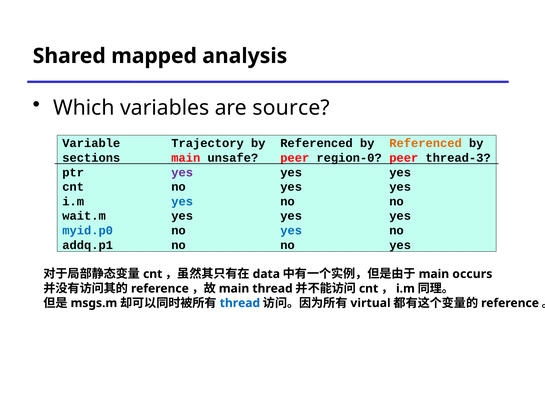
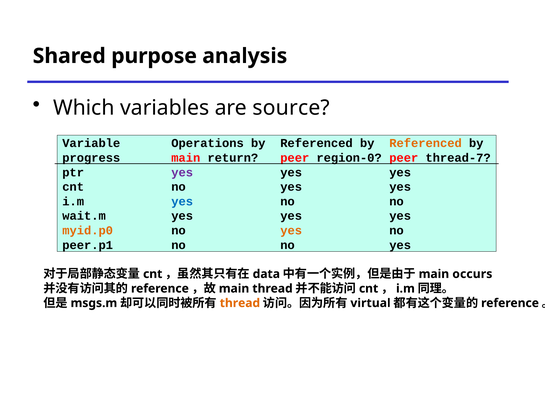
mapped: mapped -> purpose (154, 56)
Trajectory: Trajectory -> Operations (208, 143)
sections: sections -> progress (91, 158)
unsafe: unsafe -> return (233, 158)
thread-3: thread-3 -> thread-7 (458, 158)
myid.p0 colour: blue -> orange (88, 230)
yes colour: blue -> orange (291, 230)
addq.p1: addq.p1 -> peer.p1 (88, 245)
thread colour: blue -> orange (240, 303)
